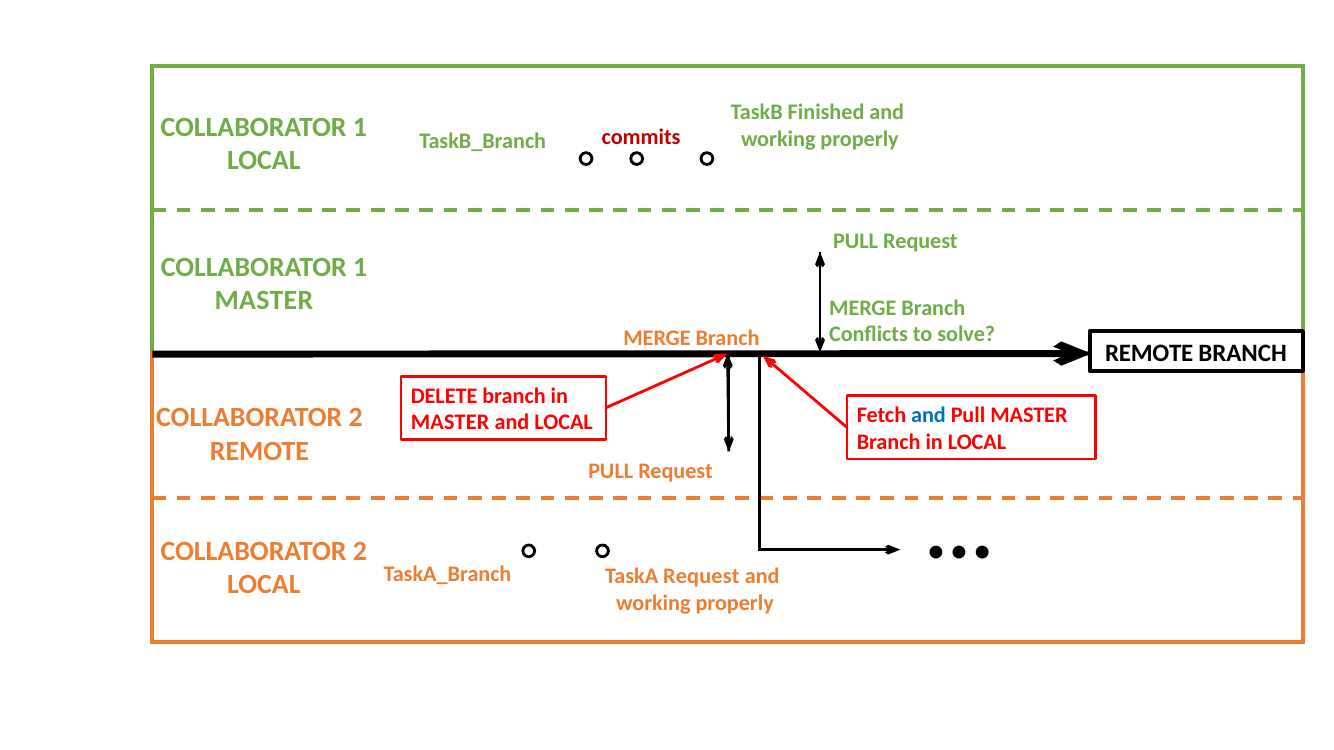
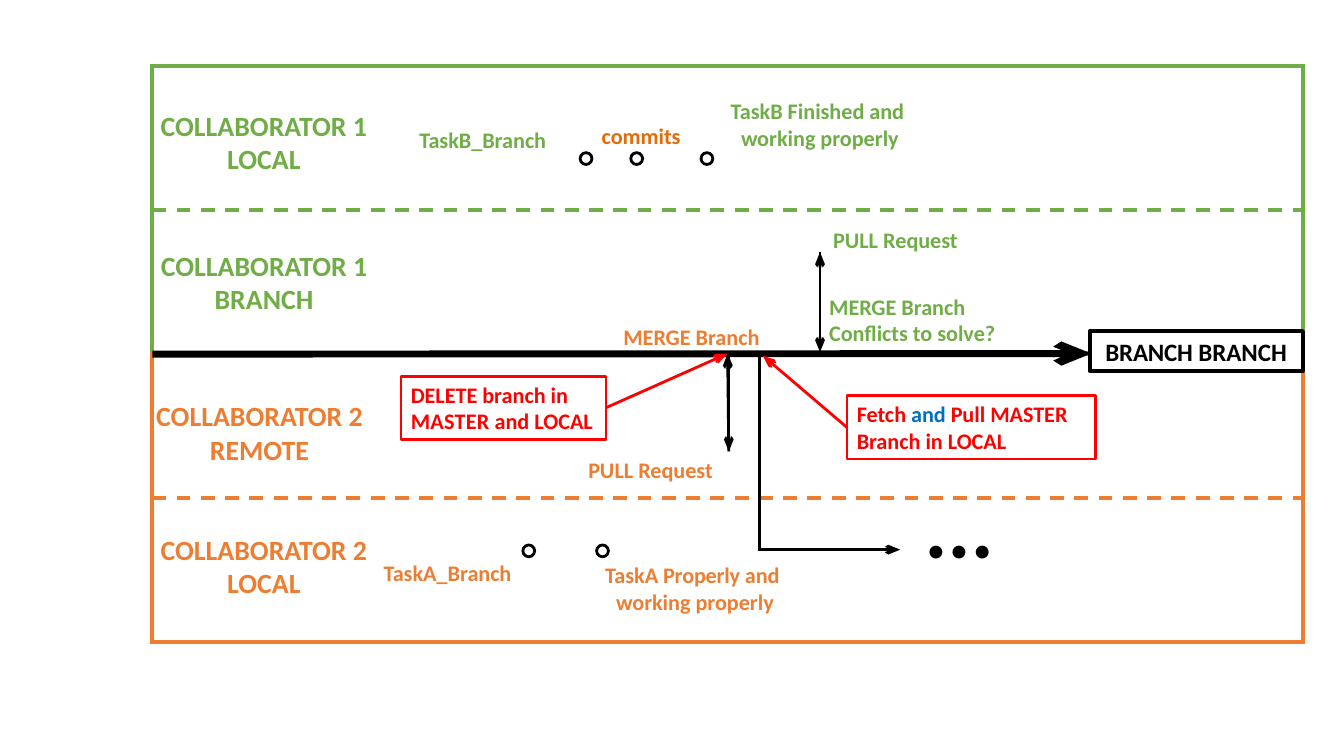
commits colour: red -> orange (641, 137)
MASTER: MASTER -> BRANCH (264, 300)
REMOTE: REMOTE -> BRANCH (1149, 353)
TaskA Request: Request -> Properly (702, 577)
